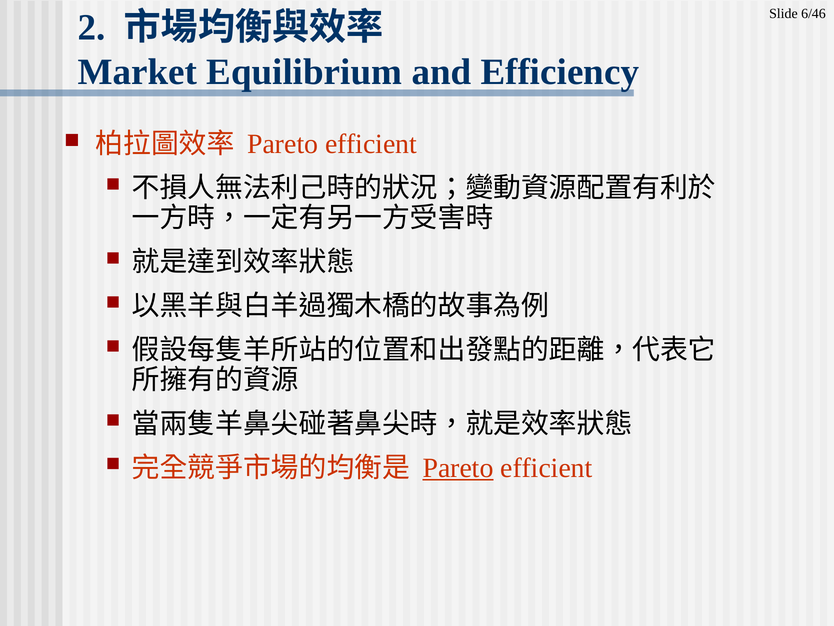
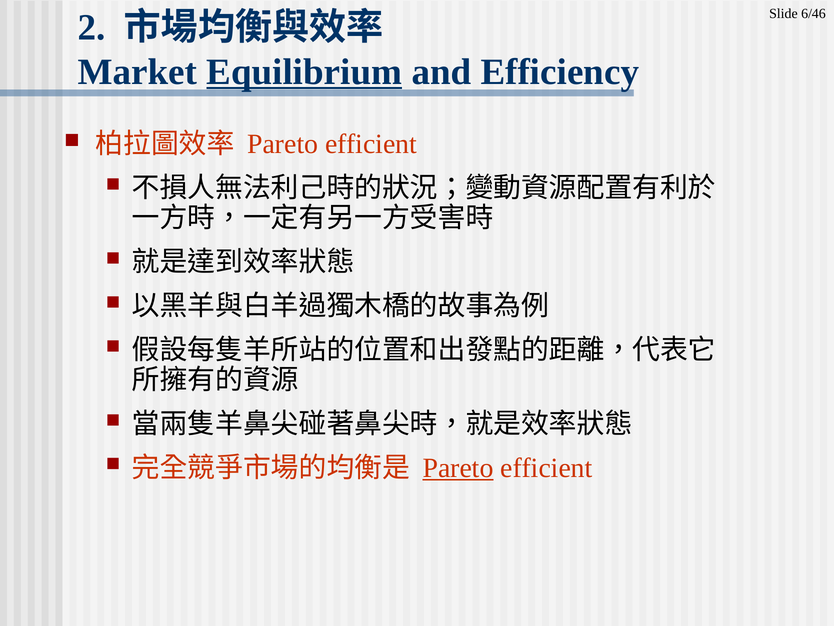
Equilibrium underline: none -> present (304, 72)
